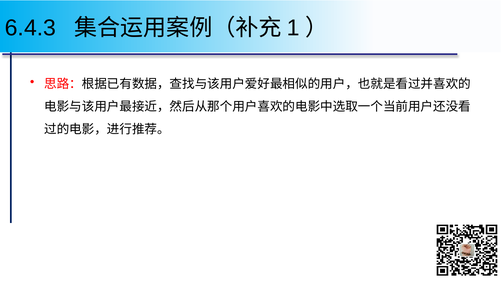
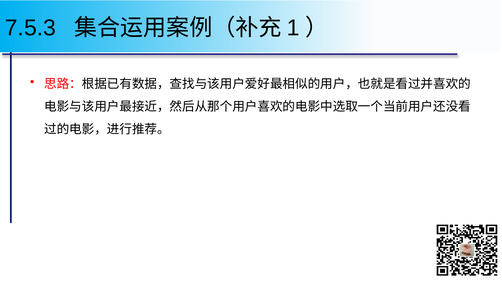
6.4.3: 6.4.3 -> 7.5.3 (30, 28)
